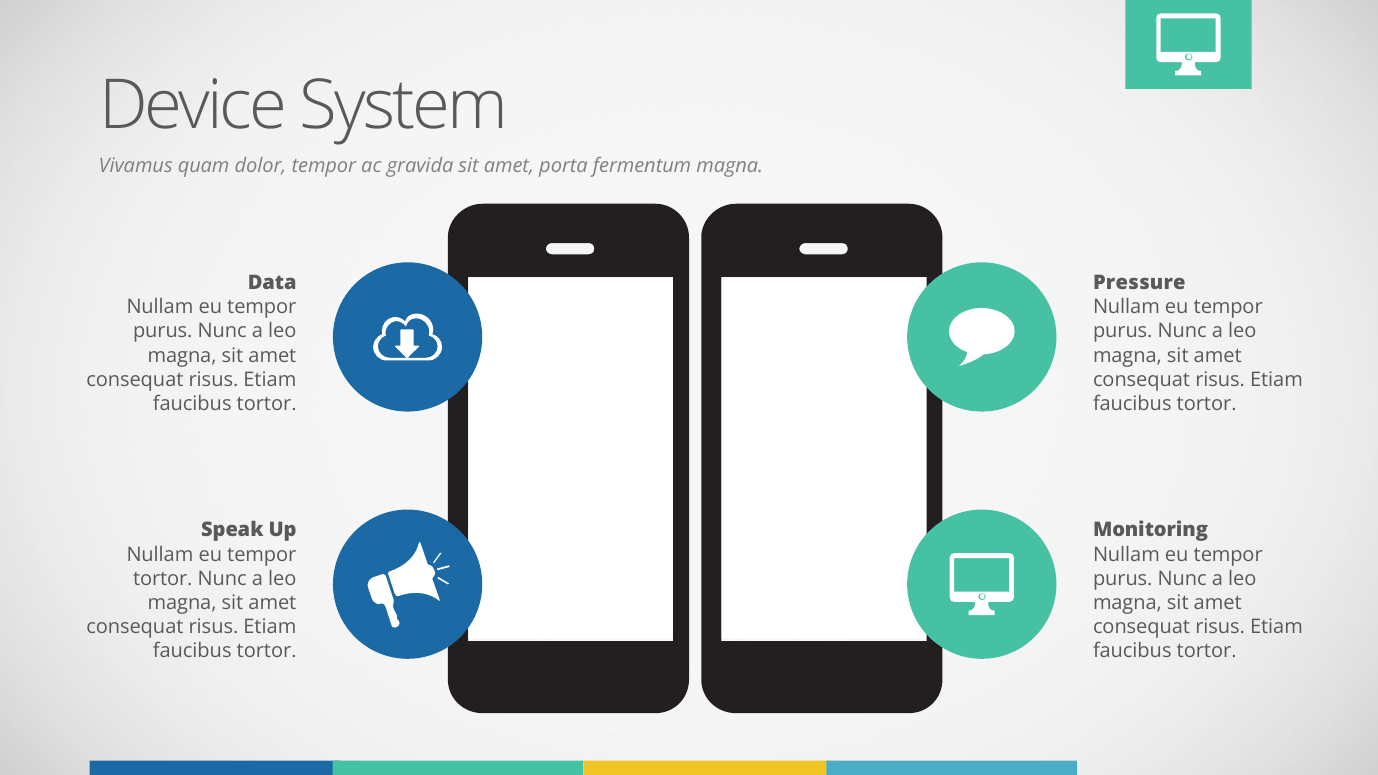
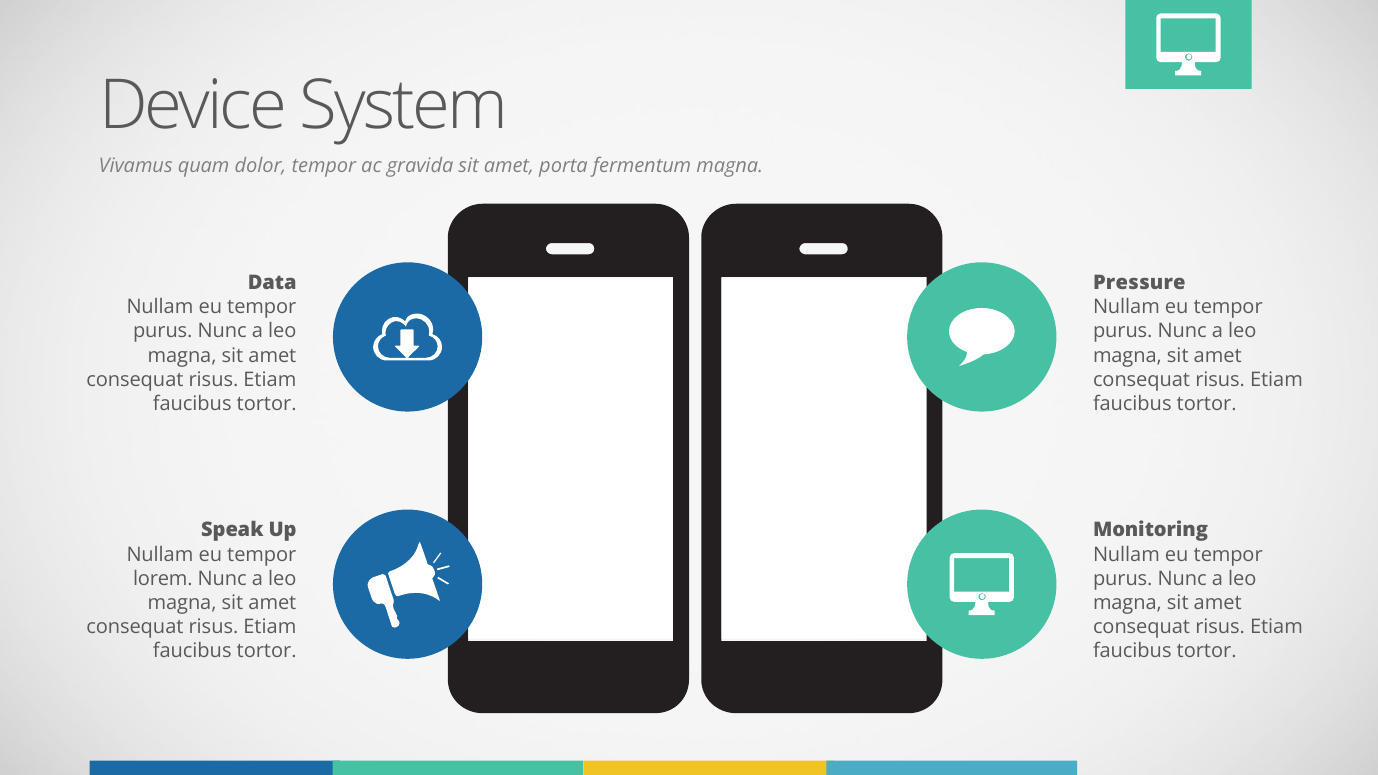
tortor: tortor -> lorem (163, 579)
